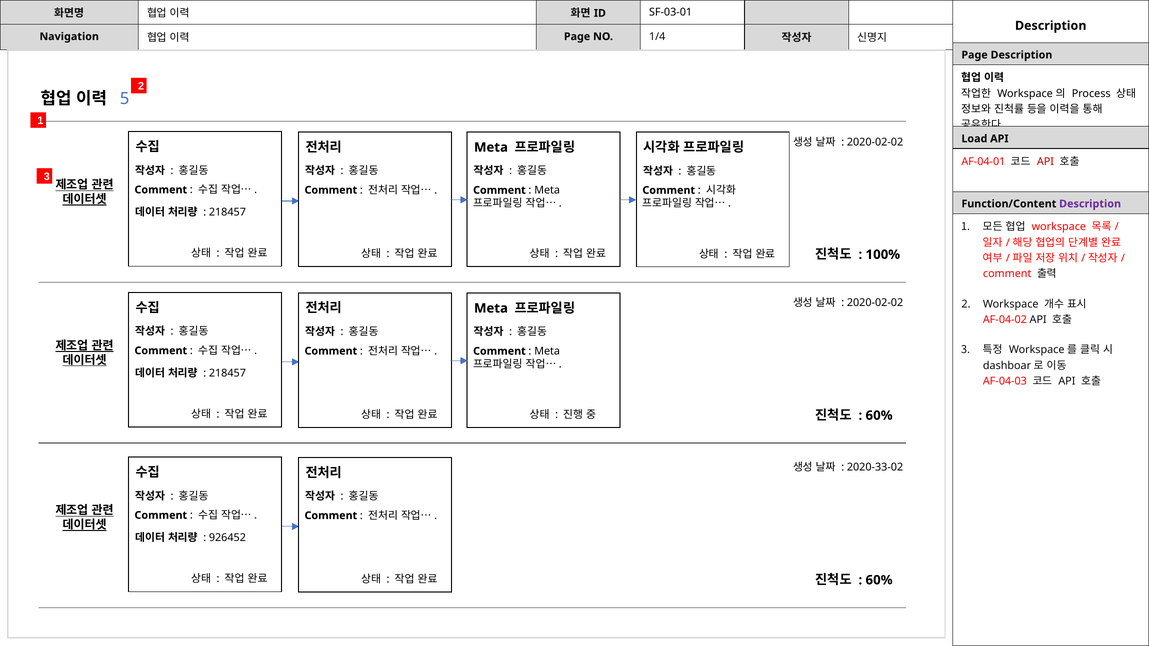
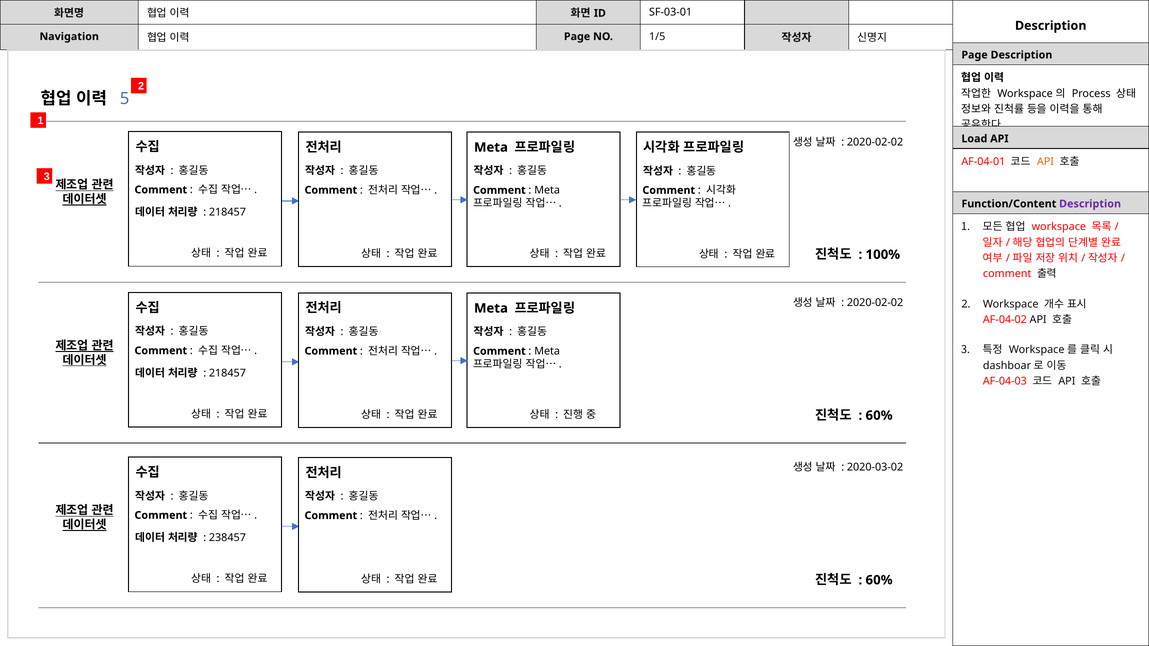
1/4: 1/4 -> 1/5 (657, 37)
API colour: red -> orange (1045, 162)
2020-33-02: 2020-33-02 -> 2020-03-02 (875, 468)
926452: 926452 -> 238457 (227, 538)
